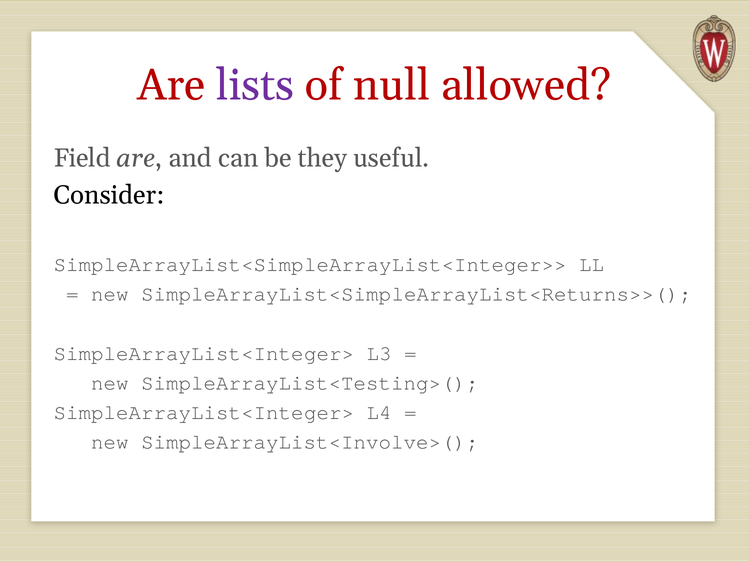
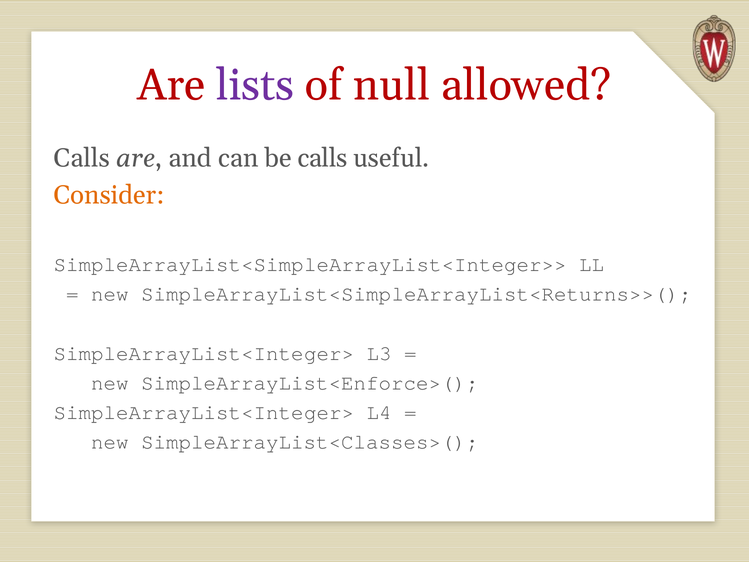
Field: Field -> Calls (82, 158)
be they: they -> calls (323, 158)
Consider colour: black -> orange (109, 195)
SimpleArrayList<Testing>(: SimpleArrayList<Testing>( -> SimpleArrayList<Enforce>( (310, 383)
SimpleArrayList<Involve>(: SimpleArrayList<Involve>( -> SimpleArrayList<Classes>( (310, 442)
